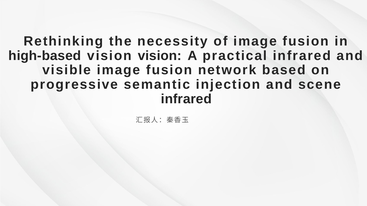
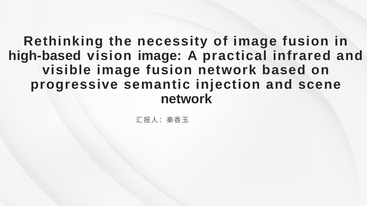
vision vision: vision -> image (160, 56)
infrared: infrared -> network (186, 99)
